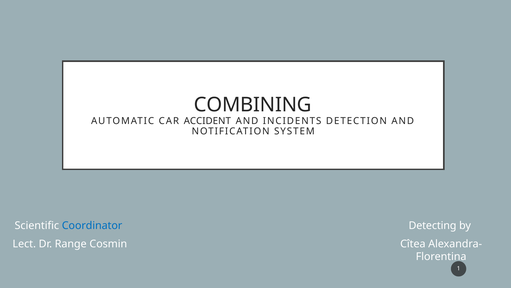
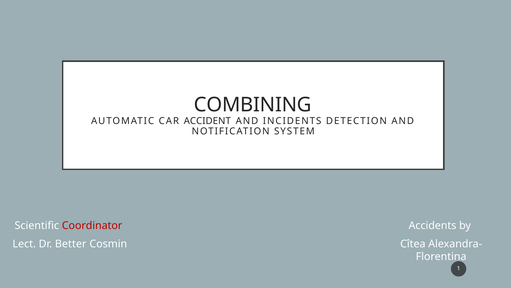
Coordinator colour: blue -> red (92, 225)
Detecting: Detecting -> Accidents (432, 225)
Range: Range -> Better (71, 243)
